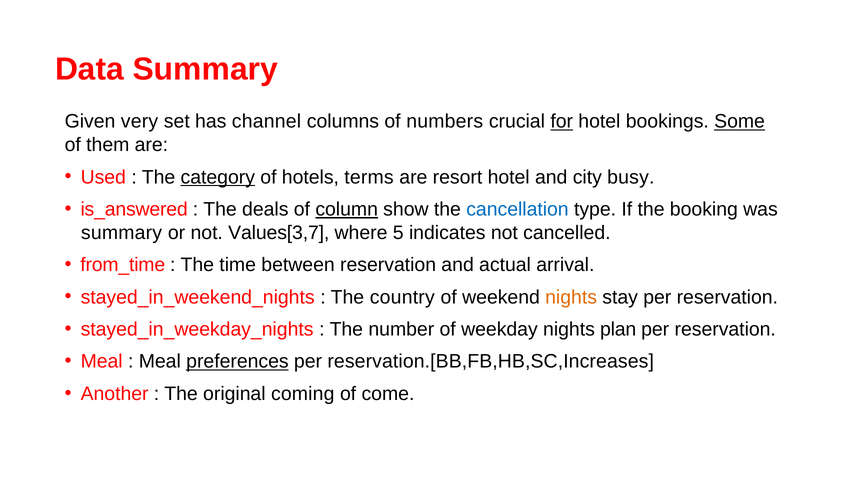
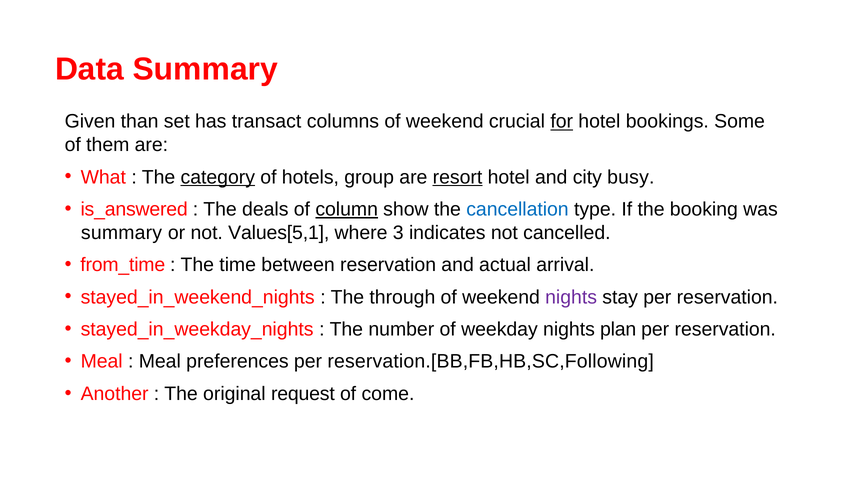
very: very -> than (140, 121)
channel: channel -> transact (267, 121)
columns of numbers: numbers -> weekend (445, 121)
Some underline: present -> none (740, 121)
Used: Used -> What (103, 177)
terms: terms -> group (369, 177)
resort underline: none -> present (457, 177)
Values[3,7: Values[3,7 -> Values[5,1 (279, 232)
5: 5 -> 3 (398, 232)
country: country -> through (402, 297)
nights colour: orange -> purple (571, 297)
preferences underline: present -> none (237, 361)
reservation.[BB,FB,HB,SC,Increases: reservation.[BB,FB,HB,SC,Increases -> reservation.[BB,FB,HB,SC,Following (491, 361)
coming: coming -> request (303, 393)
